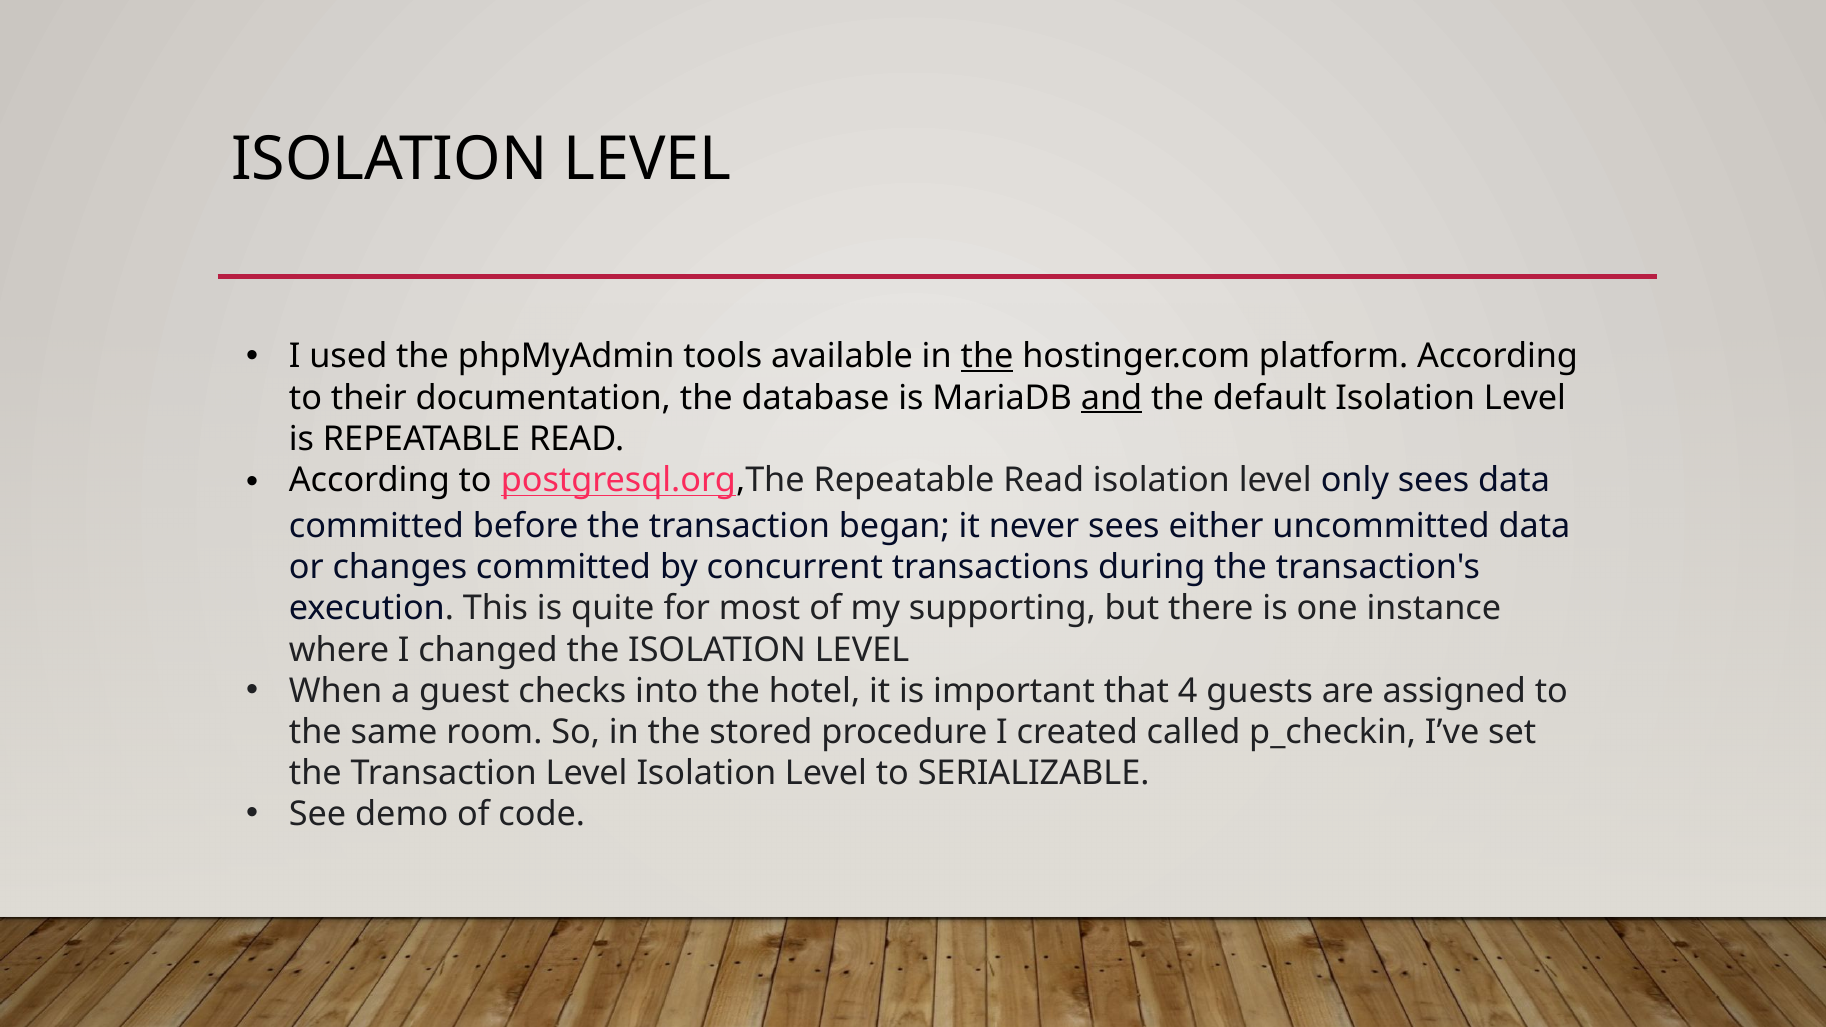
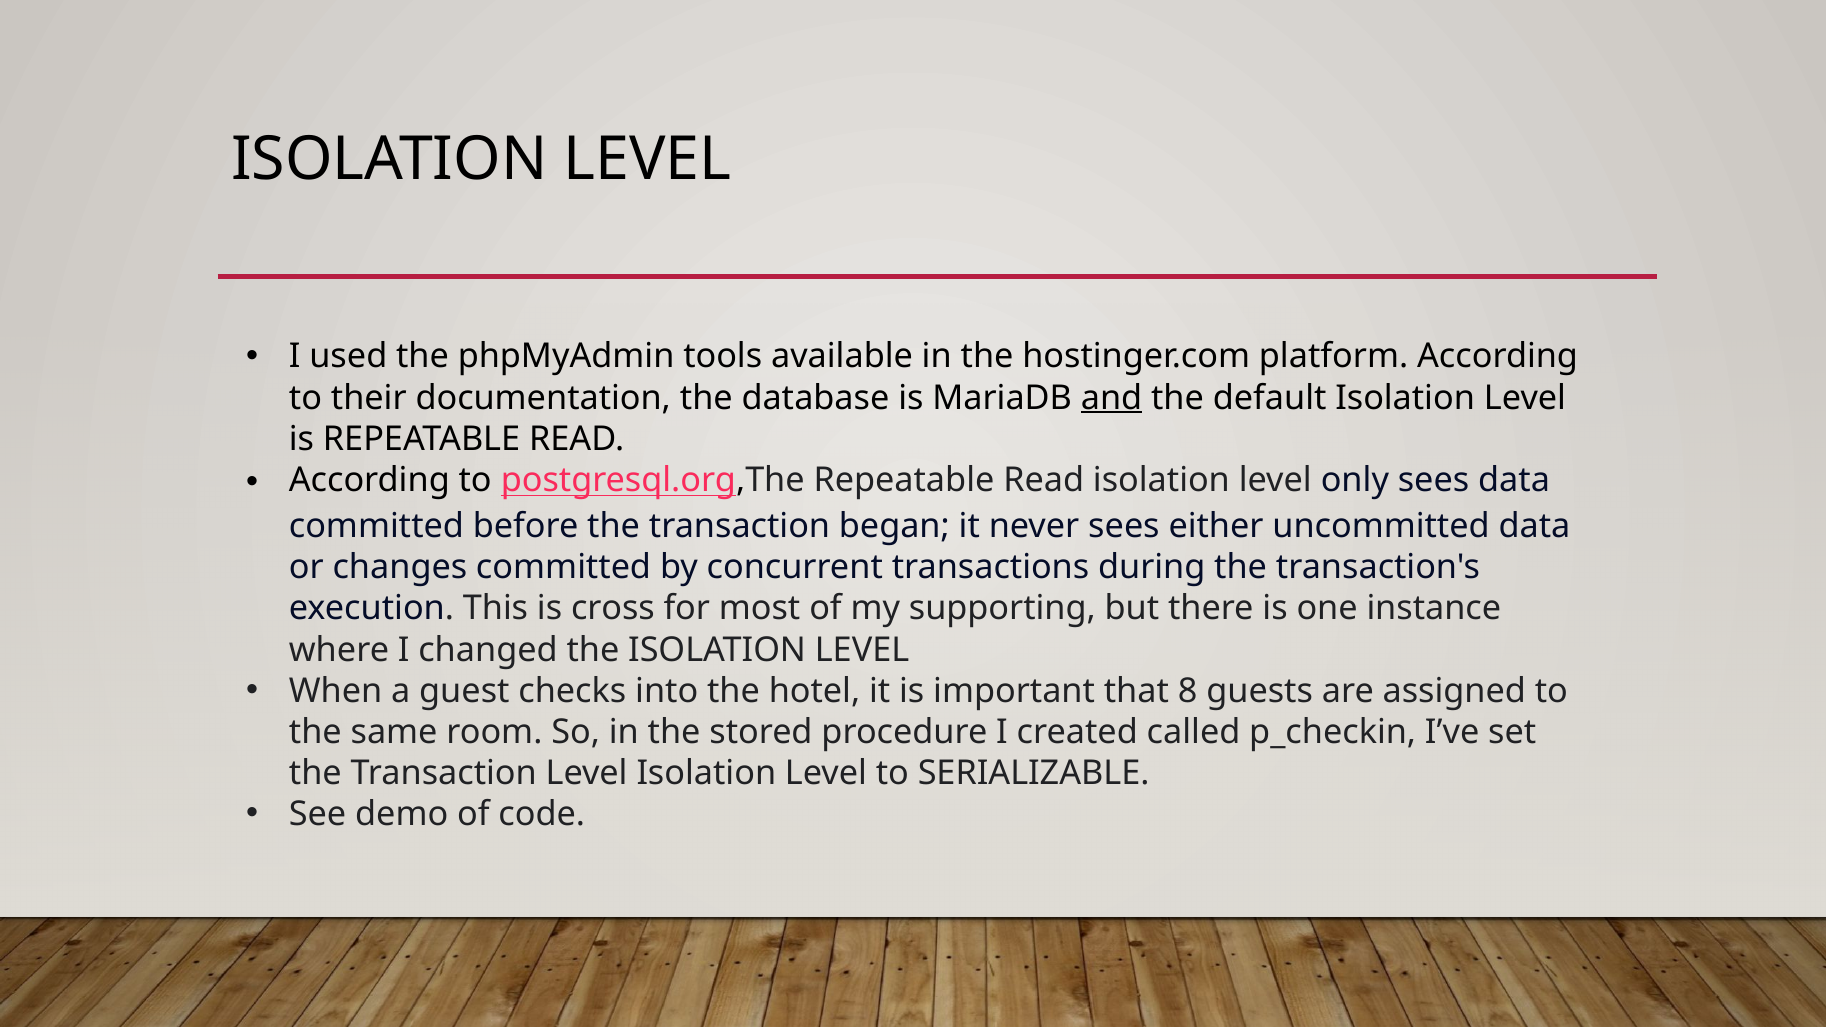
the underline: present -> none (987, 357)
quite: quite -> cross (613, 609)
4: 4 -> 8 (1188, 691)
